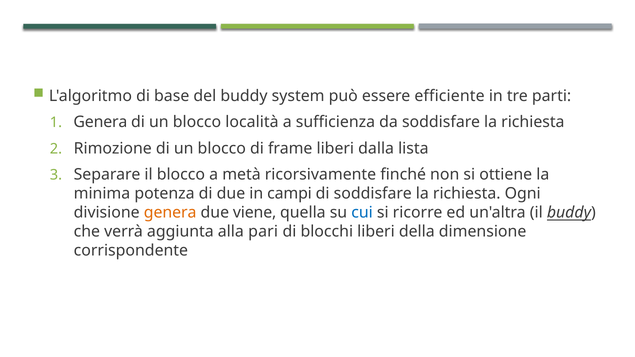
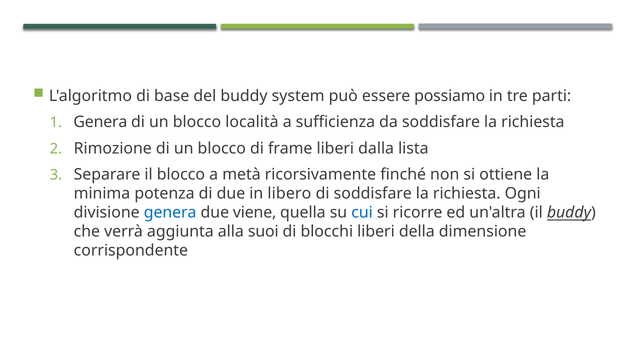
efficiente: efficiente -> possiamo (450, 96)
campi: campi -> libero (289, 194)
genera colour: orange -> blue (170, 213)
pari: pari -> suoi (263, 232)
